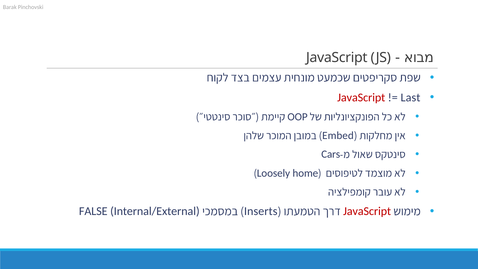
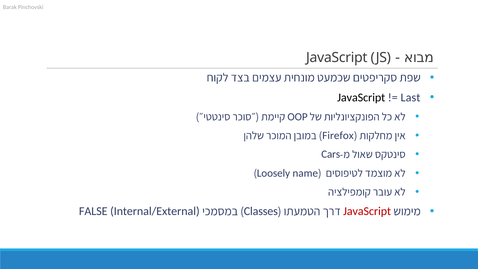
JavaScript colour: red -> black (361, 97)
Embed: Embed -> Firefox (338, 135)
home: home -> name (305, 173)
Inserts: Inserts -> Classes (261, 211)
